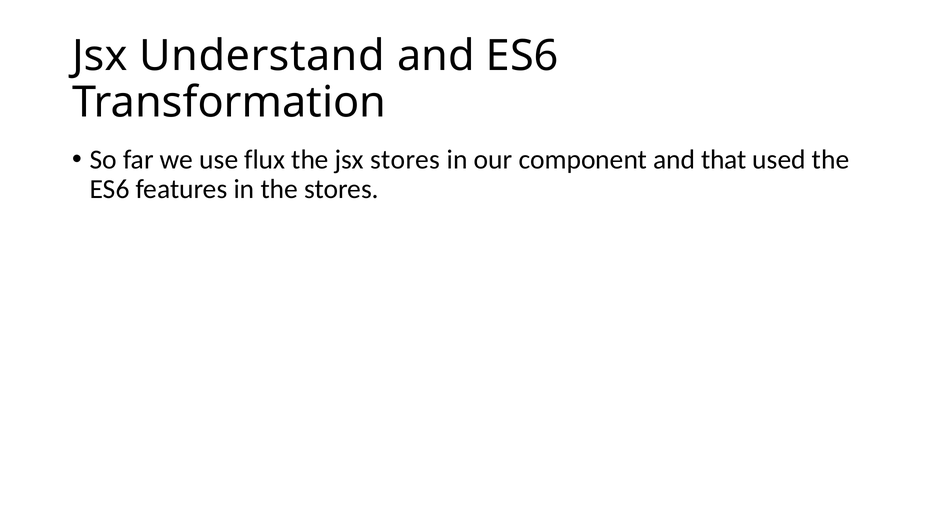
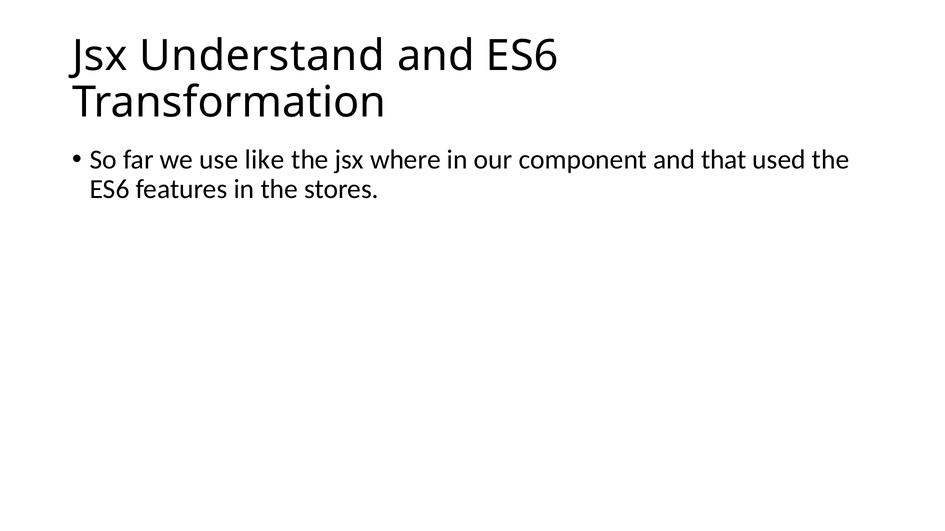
flux: flux -> like (265, 160)
jsx stores: stores -> where (405, 160)
